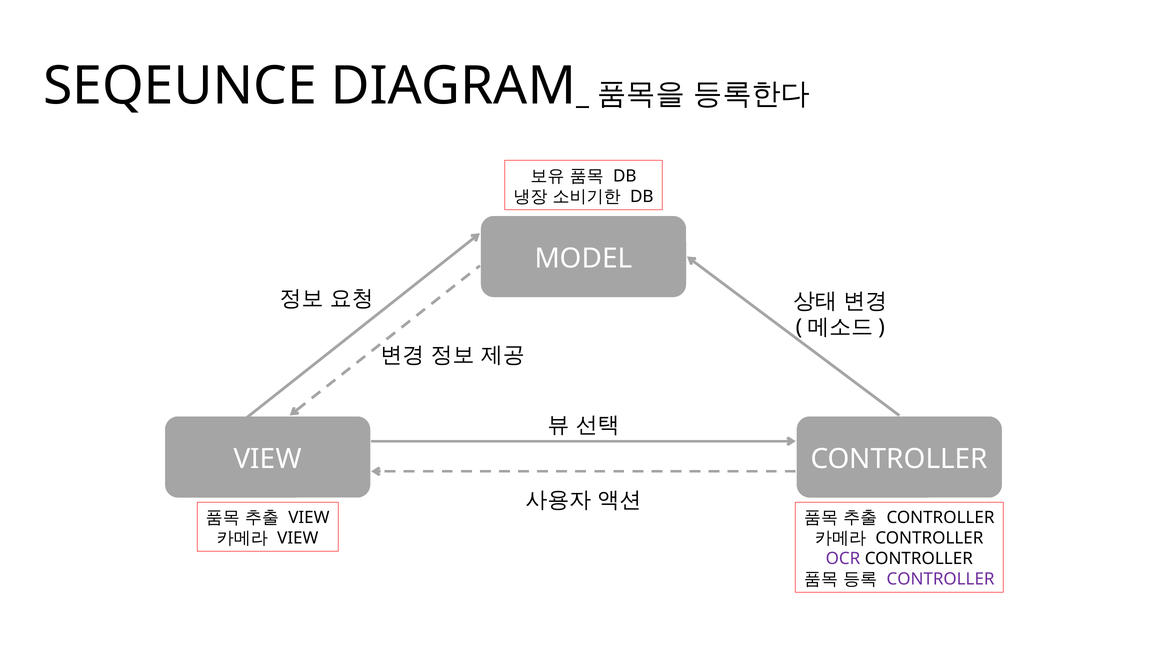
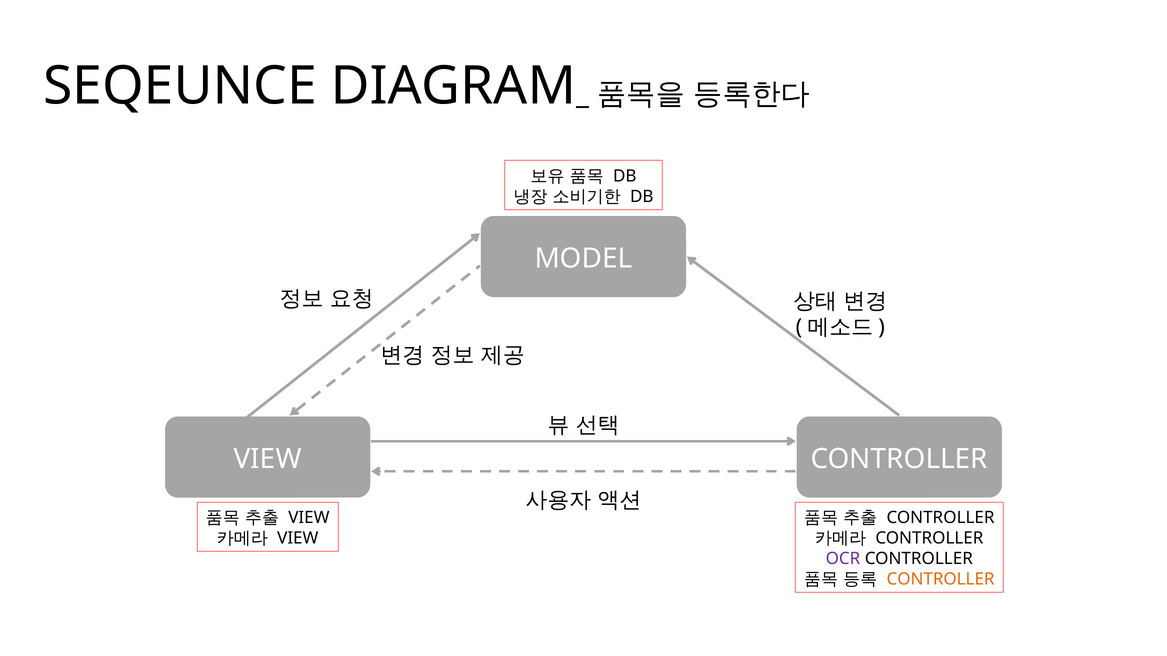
CONTROLLER colour: purple -> orange (941, 579)
